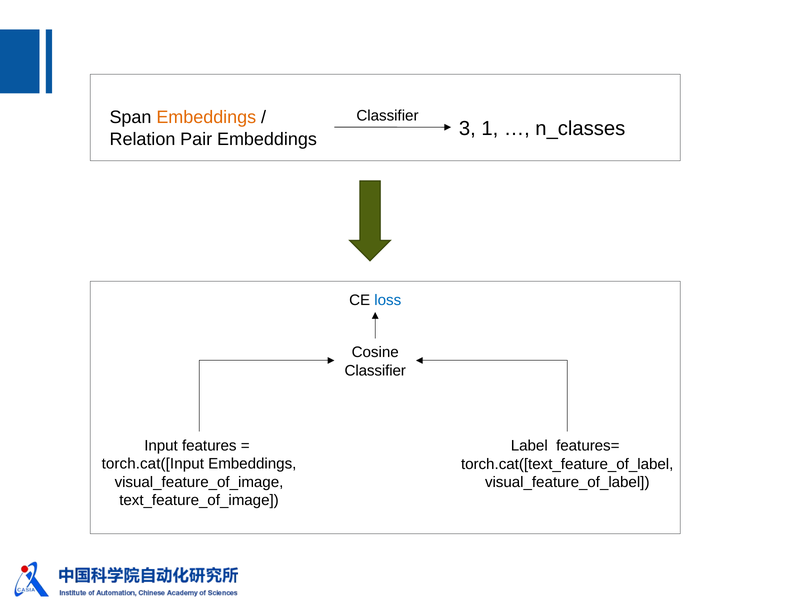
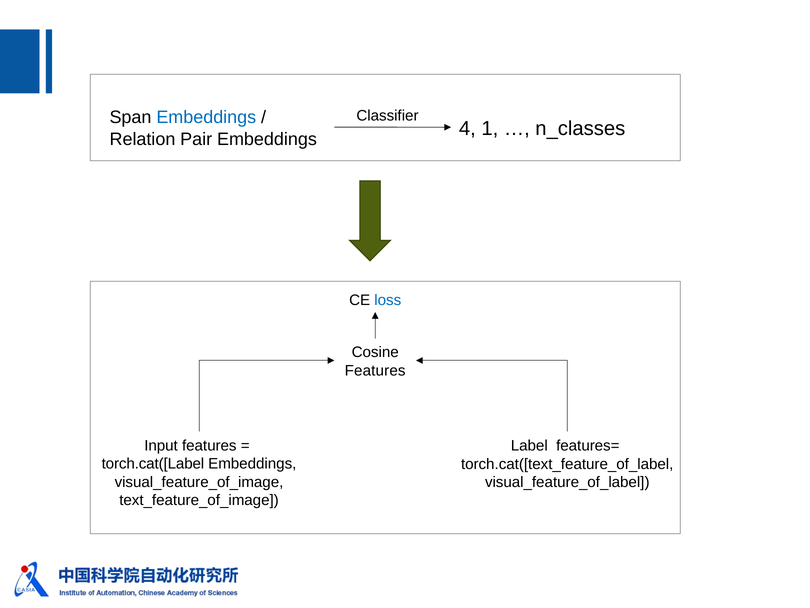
Embeddings colour: orange -> blue (206, 117)
3: 3 -> 4 (467, 129)
Classifier: Classifier -> Features (375, 370)
torch.cat([Input: torch.cat([Input -> torch.cat([Label (153, 464)
